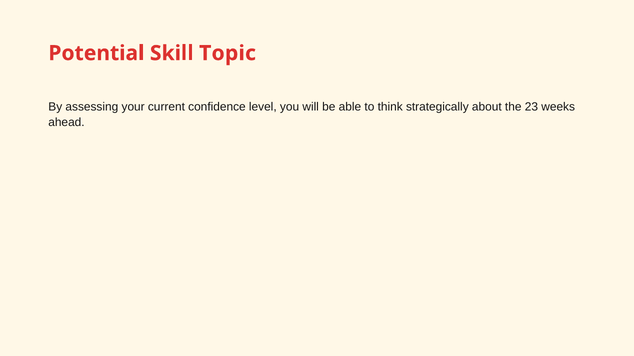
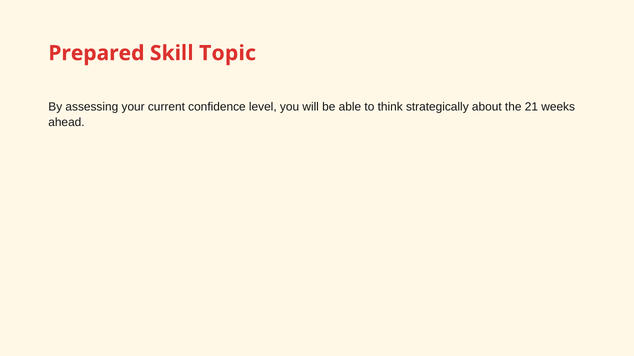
Potential: Potential -> Prepared (96, 53)
23: 23 -> 21 (531, 107)
